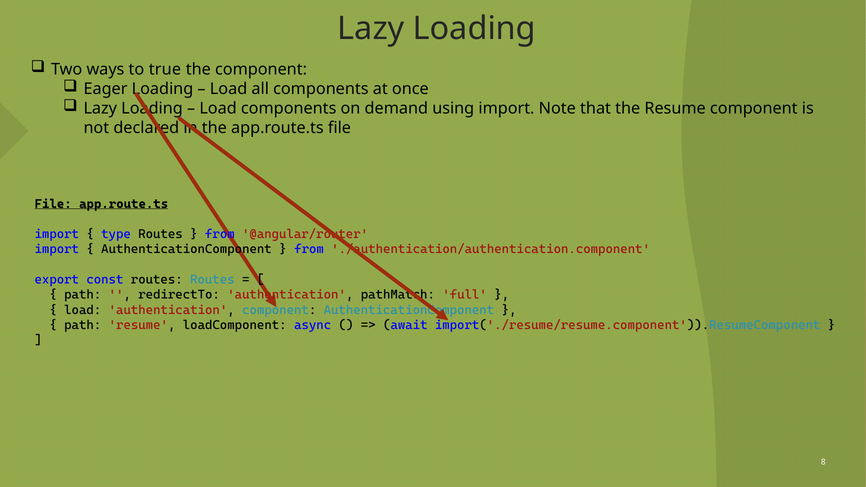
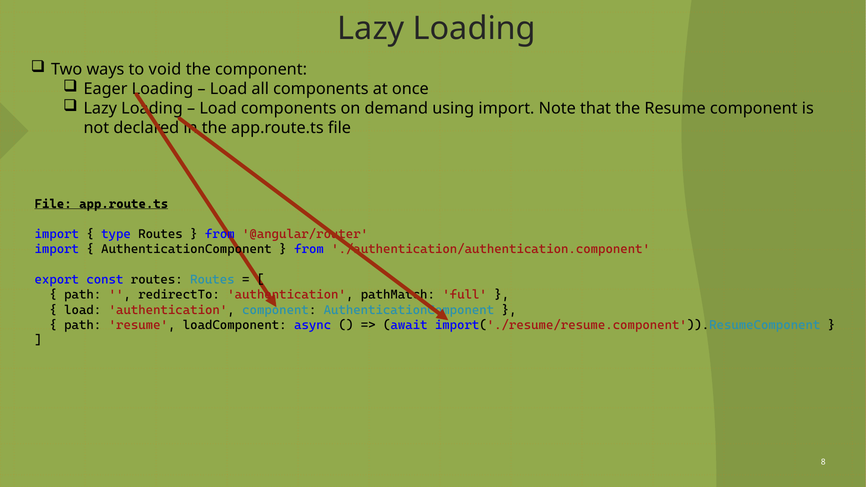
true: true -> void (165, 70)
